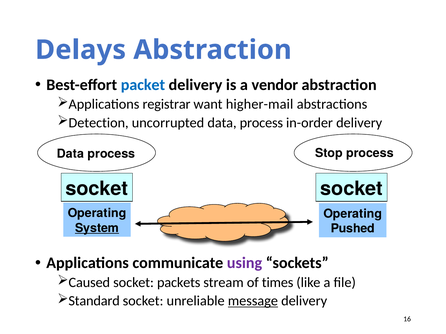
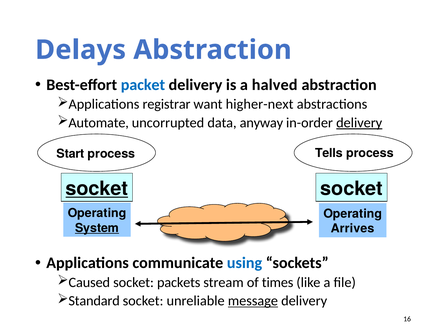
vendor: vendor -> halved (275, 85)
higher-mail: higher-mail -> higher-next (260, 104)
Detection: Detection -> Automate (99, 123)
uncorrupted data process: process -> anyway (261, 123)
delivery underline: none -> present (359, 123)
Data: Data -> Start (71, 154)
Stop: Stop -> Tells (329, 153)
socket underline: none -> present (97, 189)
Pushed: Pushed -> Arrives (353, 229)
using colour: purple -> blue (245, 263)
